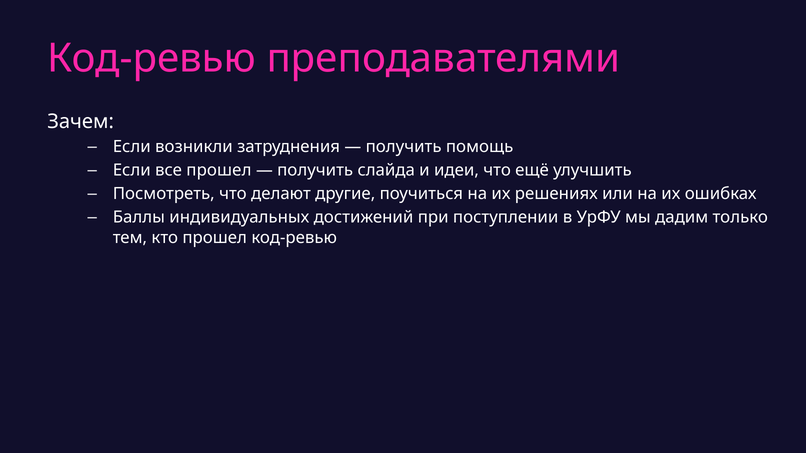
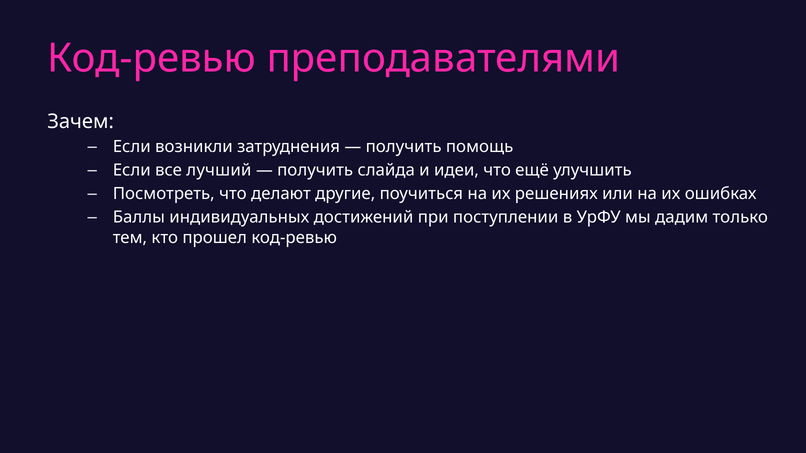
все прошел: прошел -> лучший (219, 171)
